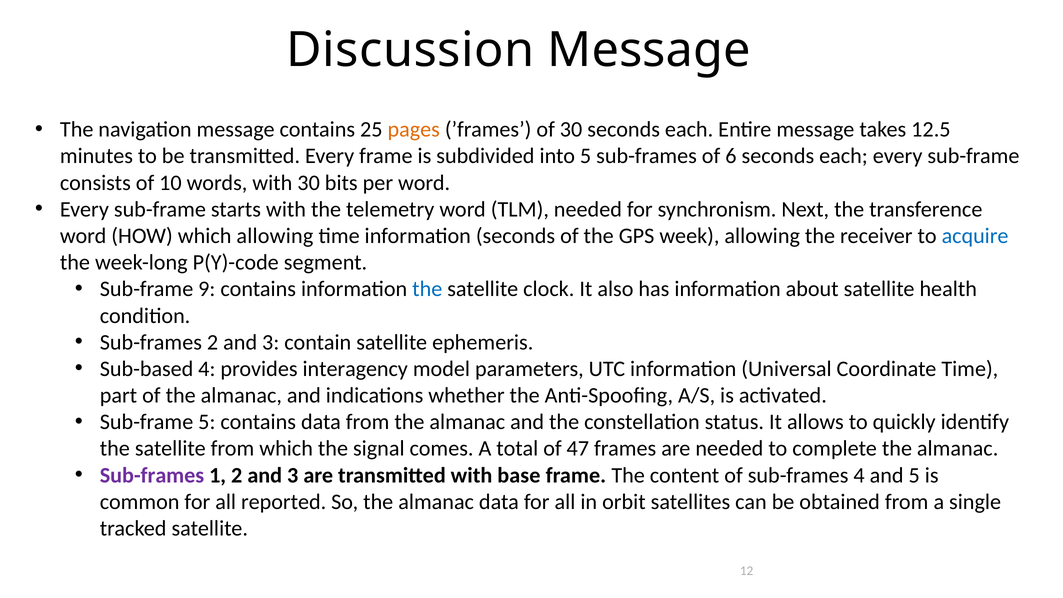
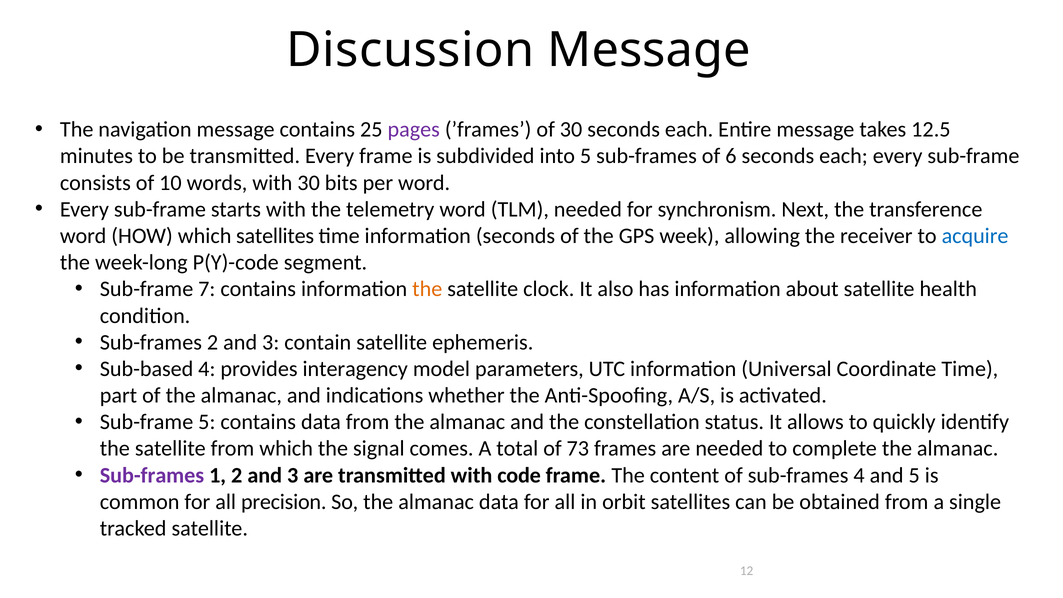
pages colour: orange -> purple (414, 130)
which allowing: allowing -> satellites (275, 236)
9: 9 -> 7 (207, 289)
the colour: blue -> orange (427, 289)
47: 47 -> 73 (578, 449)
base: base -> code (519, 475)
reported: reported -> precision (284, 502)
